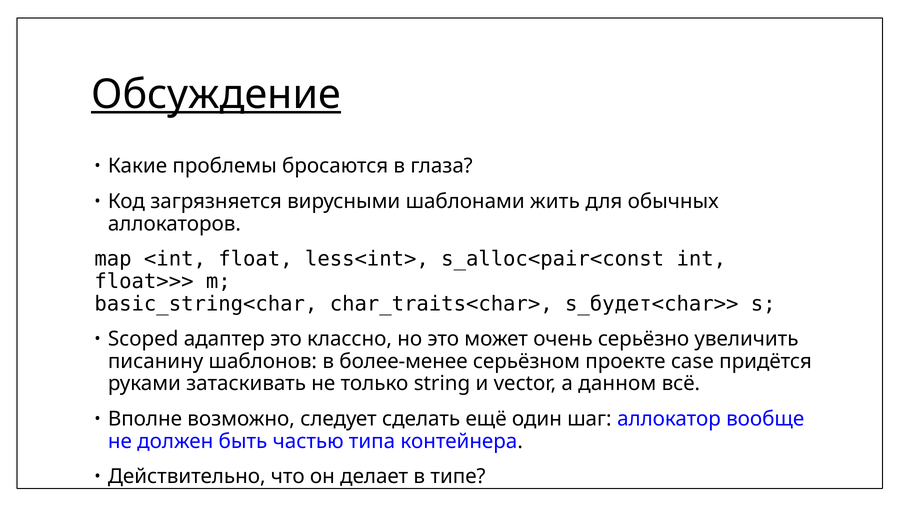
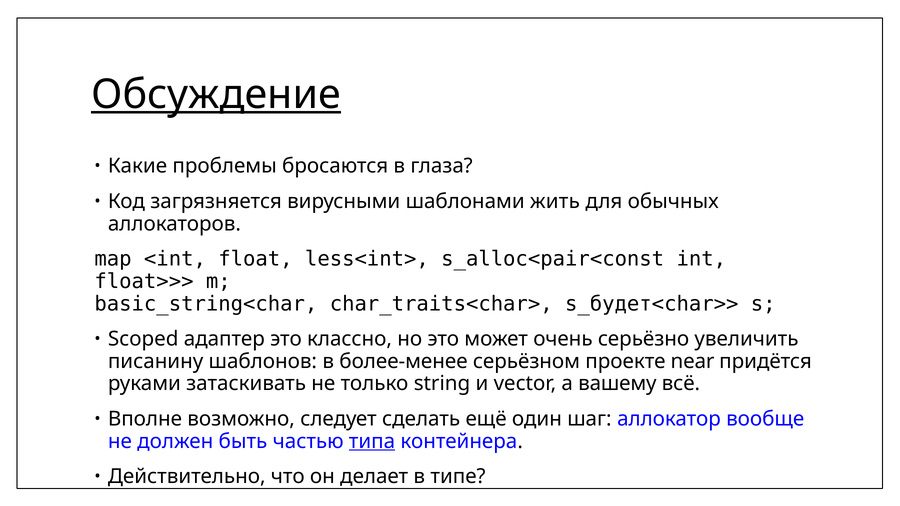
case: case -> near (693, 362)
данном: данном -> вашему (617, 384)
типа underline: none -> present (372, 441)
